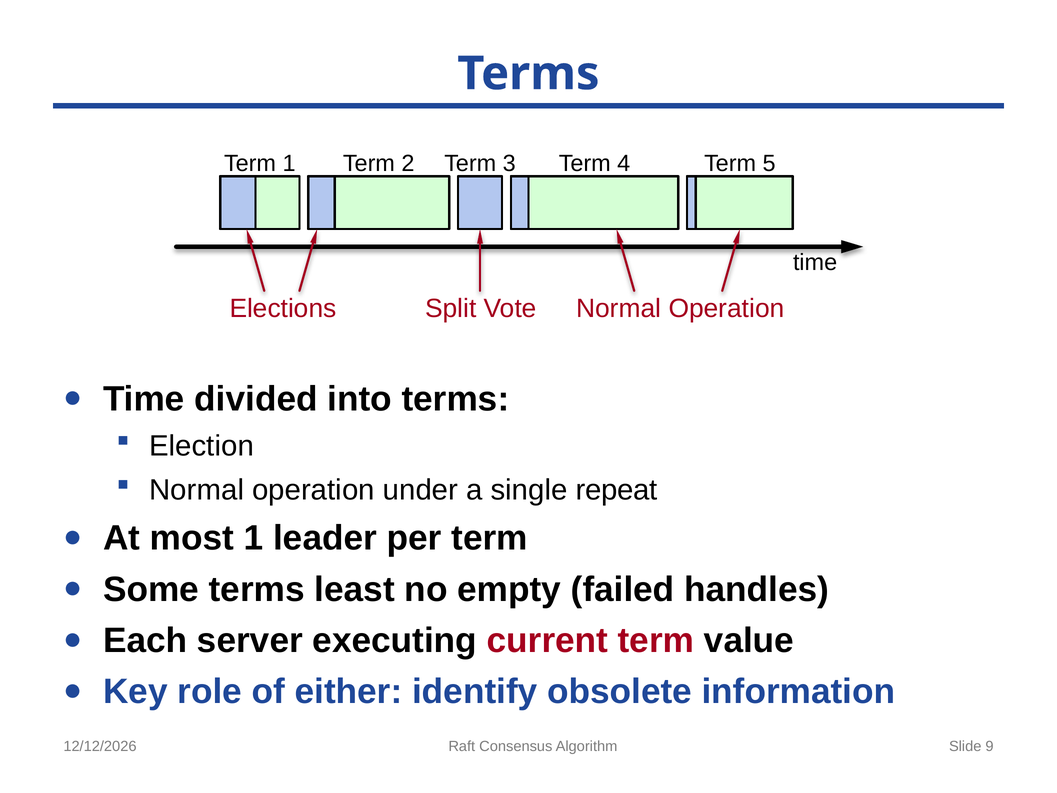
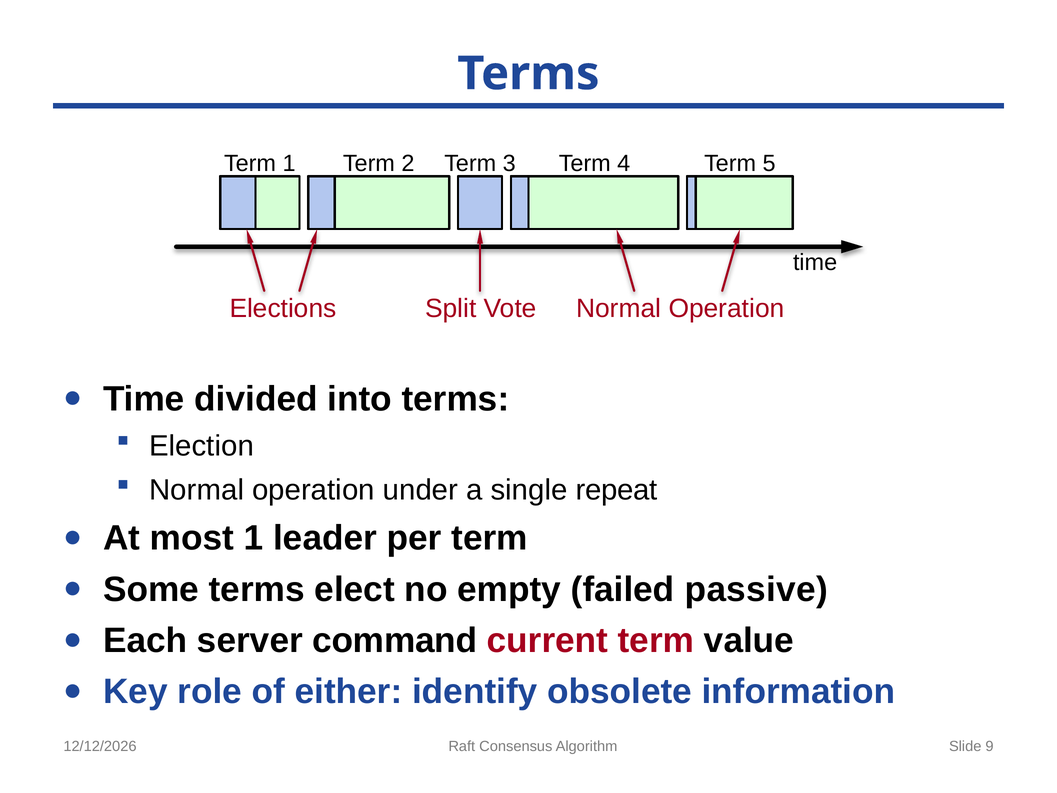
least: least -> elect (355, 589)
handles: handles -> passive (756, 589)
executing: executing -> command (395, 640)
